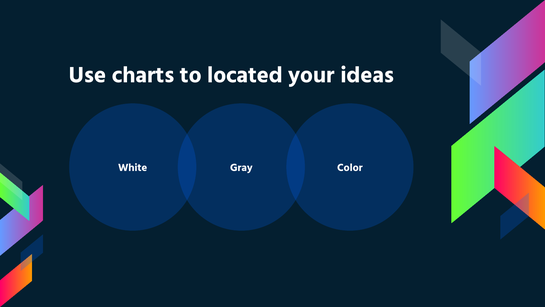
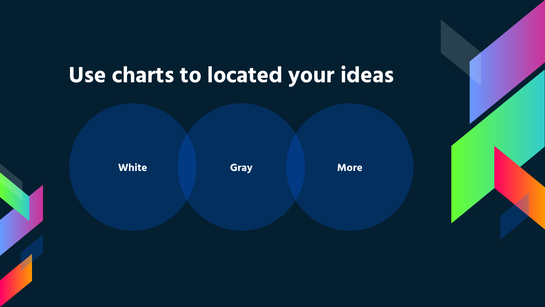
Color: Color -> More (350, 168)
